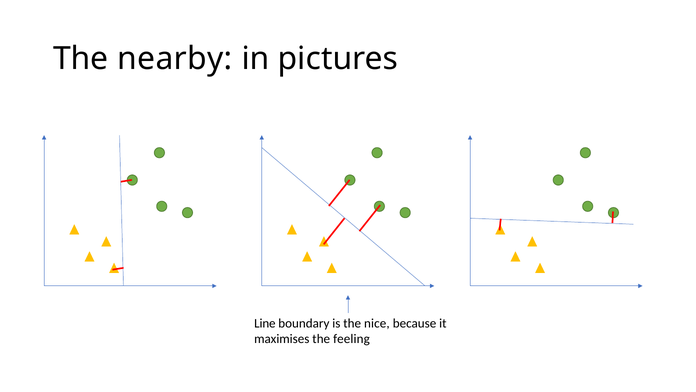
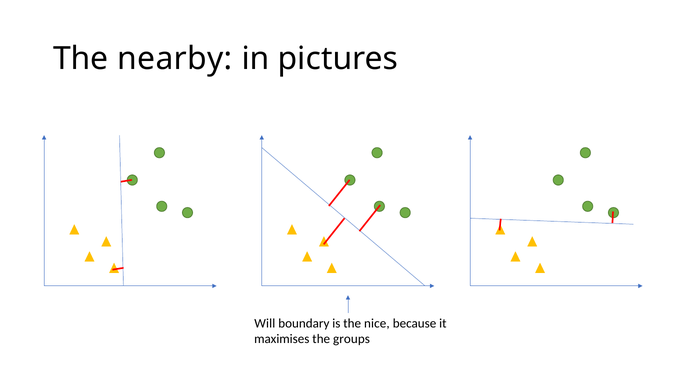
Line: Line -> Will (265, 323)
feeling: feeling -> groups (351, 339)
